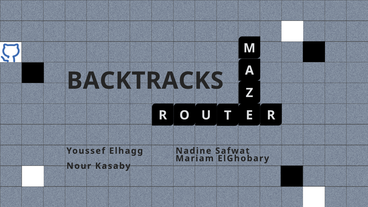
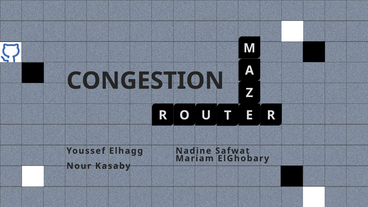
BACKTRACKS: BACKTRACKS -> CONGESTION (145, 81)
